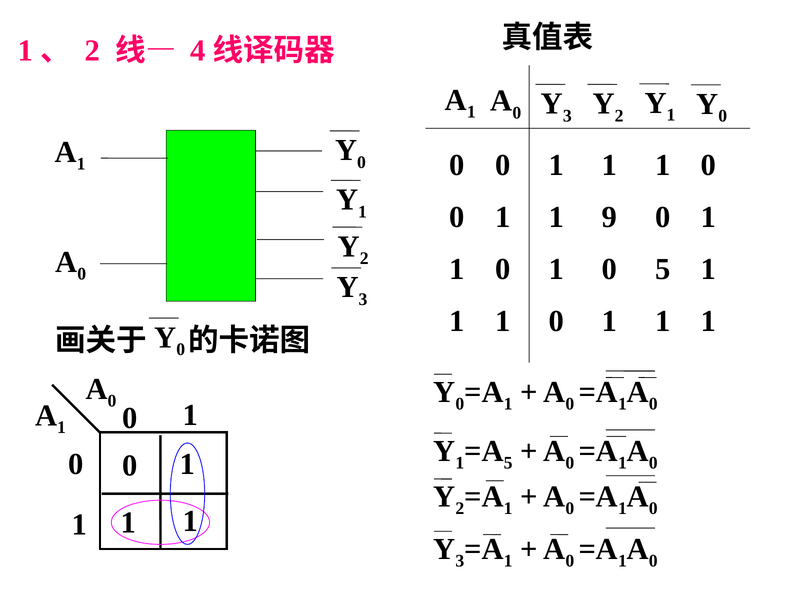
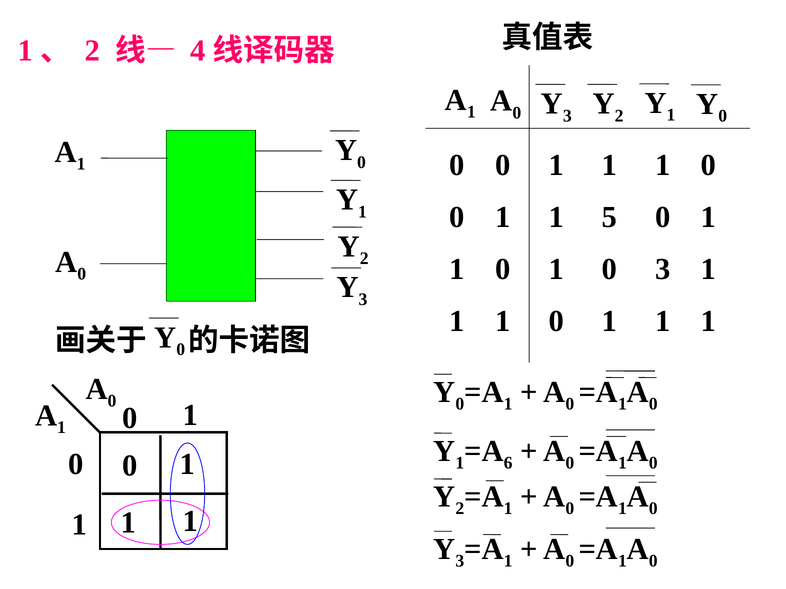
9: 9 -> 5 (610, 217)
0 5: 5 -> 3 (663, 269)
5: 5 -> 6 (508, 463)
